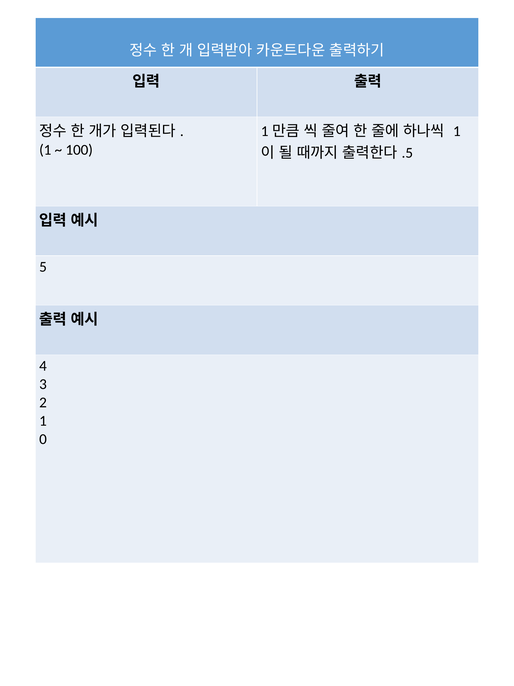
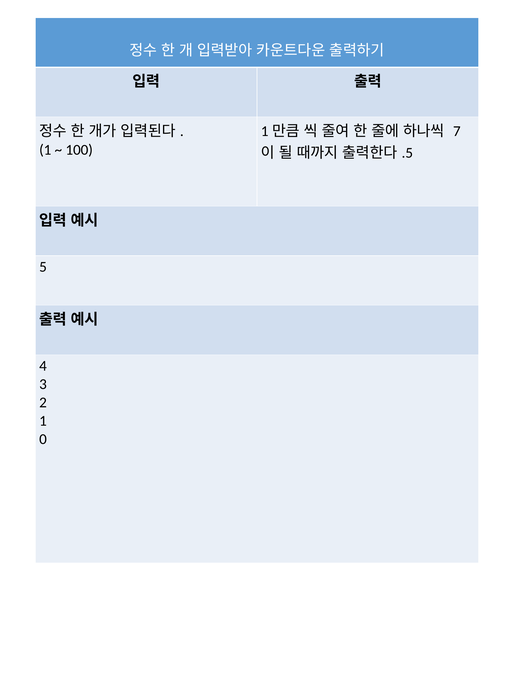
1: 1 -> 7 (457, 131)
